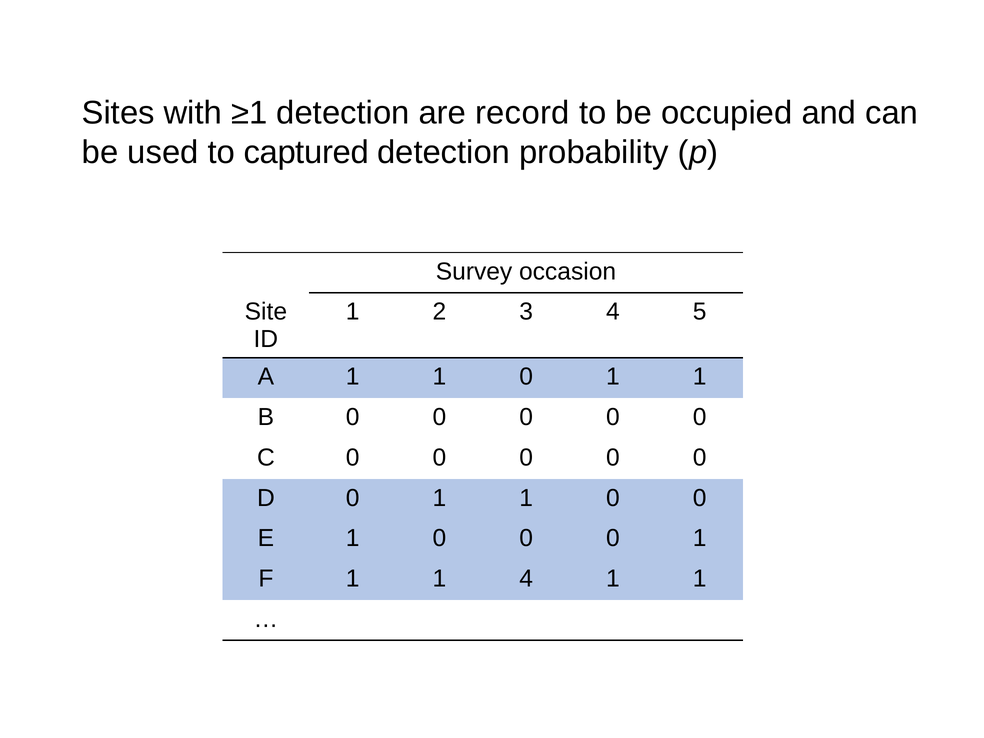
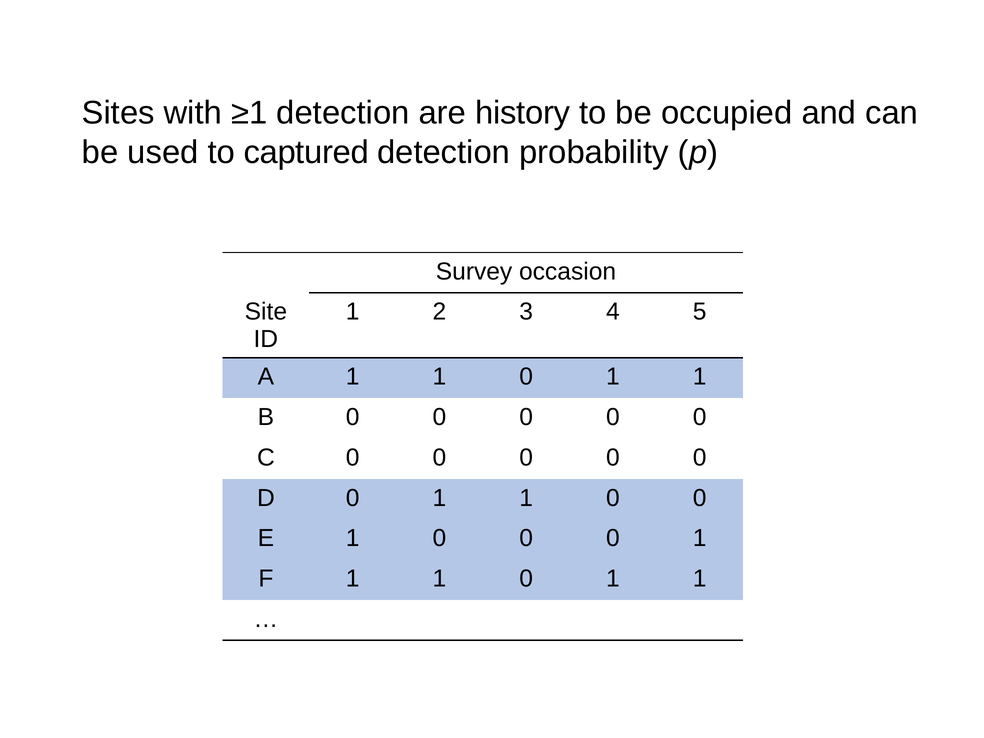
record: record -> history (523, 113)
F 1 1 4: 4 -> 0 (526, 579)
